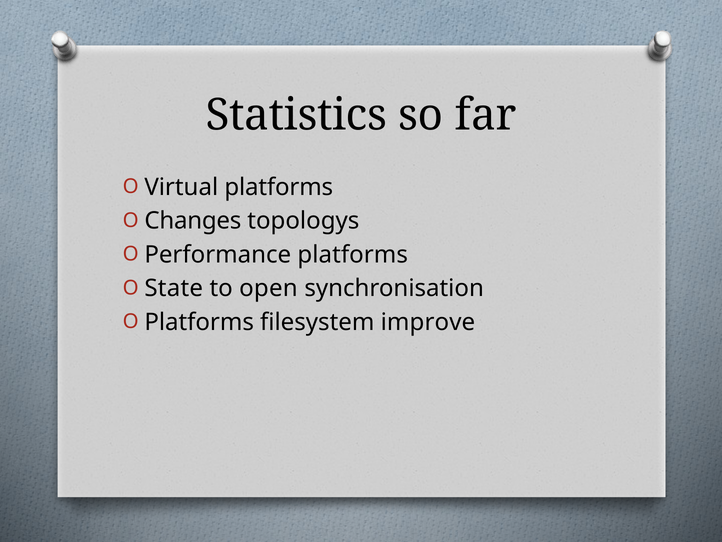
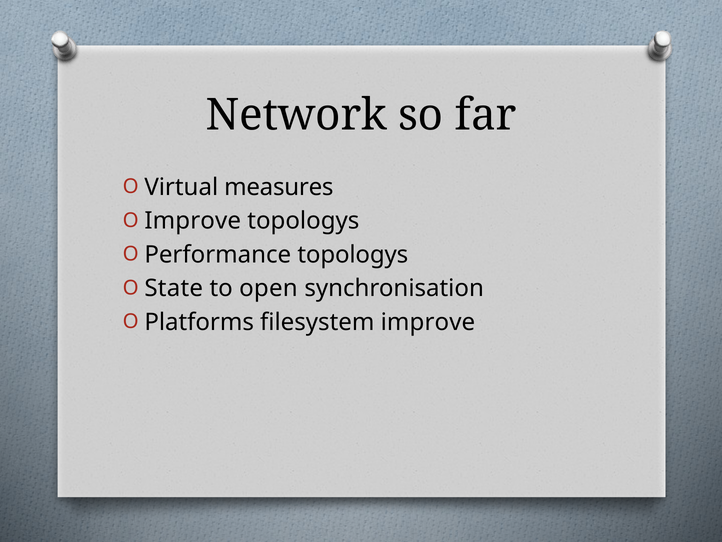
Statistics: Statistics -> Network (296, 115)
Virtual platforms: platforms -> measures (279, 187)
Changes: Changes -> Improve (193, 221)
Performance platforms: platforms -> topologys (353, 254)
